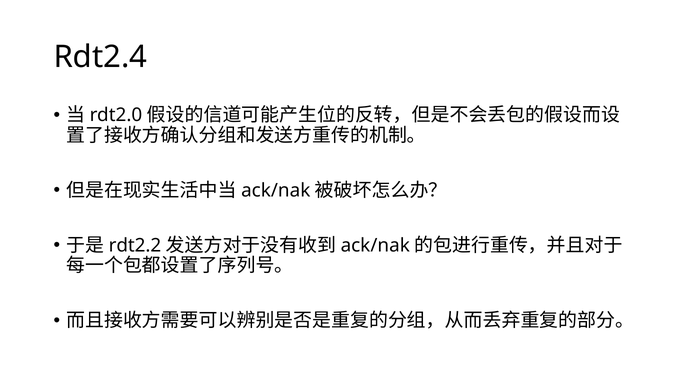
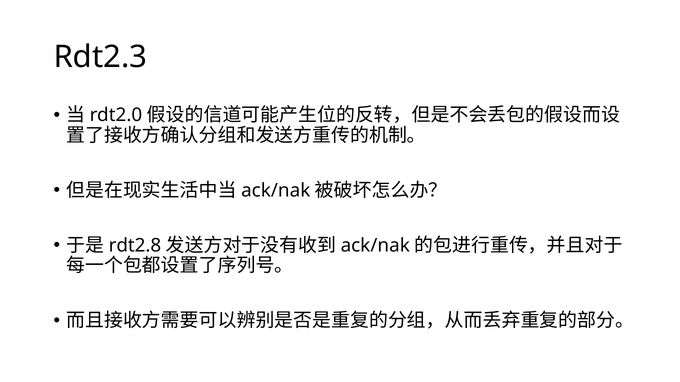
Rdt2.4: Rdt2.4 -> Rdt2.3 (100, 57)
rdt2.2: rdt2.2 -> rdt2.8 (135, 246)
